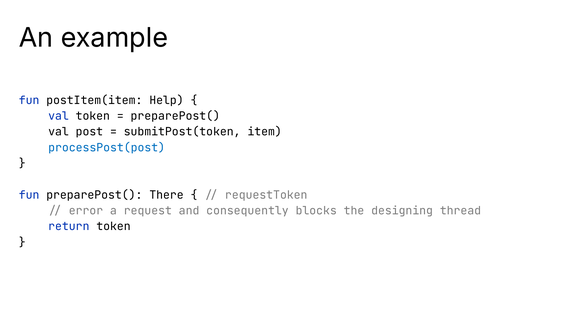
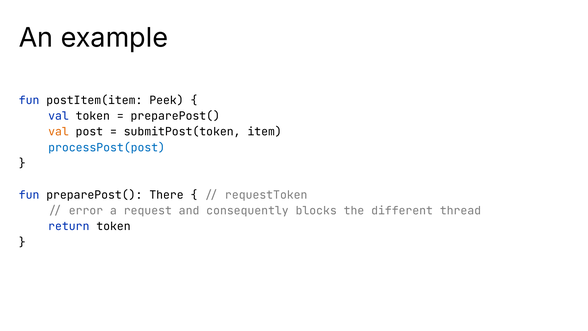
Help: Help -> Peek (166, 100)
val colour: black -> orange (59, 132)
designing: designing -> different (402, 211)
